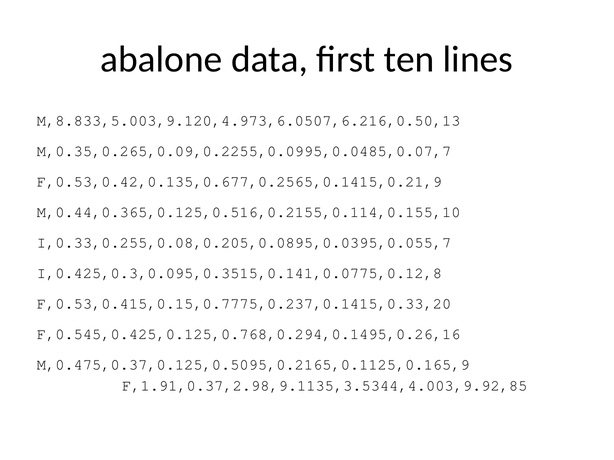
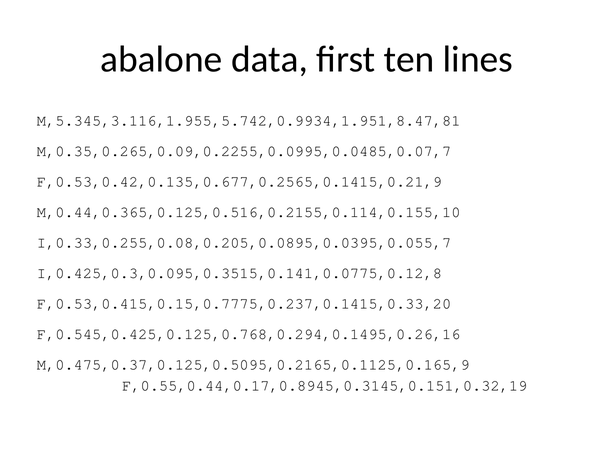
M,8.833,5.003,9.120,4.973,6.0507,6.216,0.50,13: M,8.833,5.003,9.120,4.973,6.0507,6.216,0.50,13 -> M,5.345,3.116,1.955,5.742,0.9934,1.951,8.47,81 (249, 121)
F,1.91,0.37,2.98,9.1135,3.5344,4.003,9.92,85: F,1.91,0.37,2.98,9.1135,3.5344,4.003,9.92,85 -> F,0.55,0.44,0.17,0.8945,0.3145,0.151,0.32,19 (325, 386)
